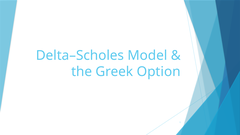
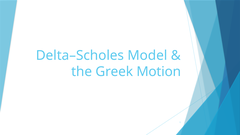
Option: Option -> Motion (159, 72)
